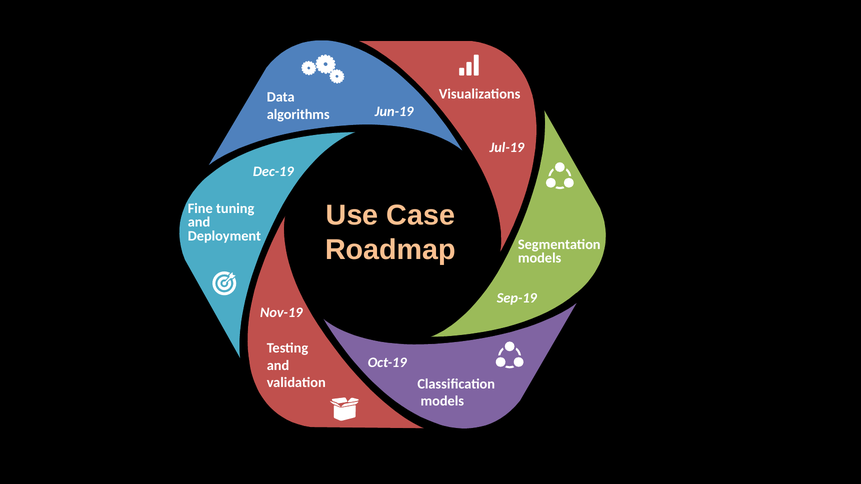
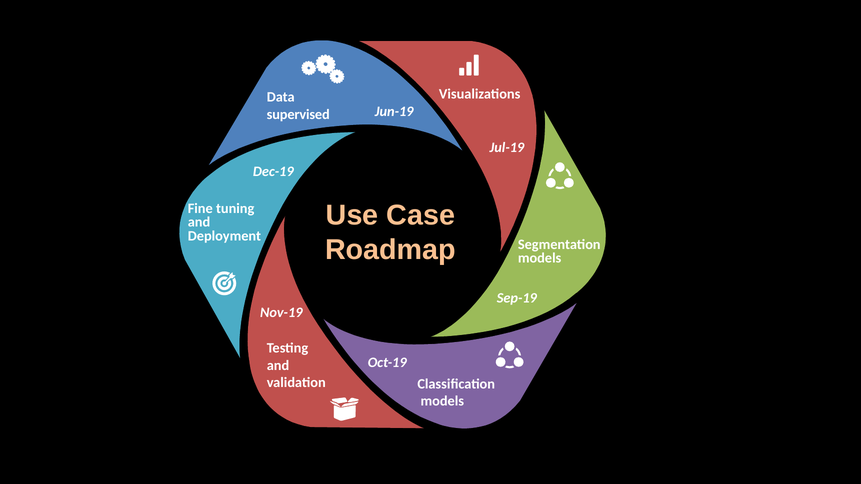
algorithms: algorithms -> supervised (298, 115)
